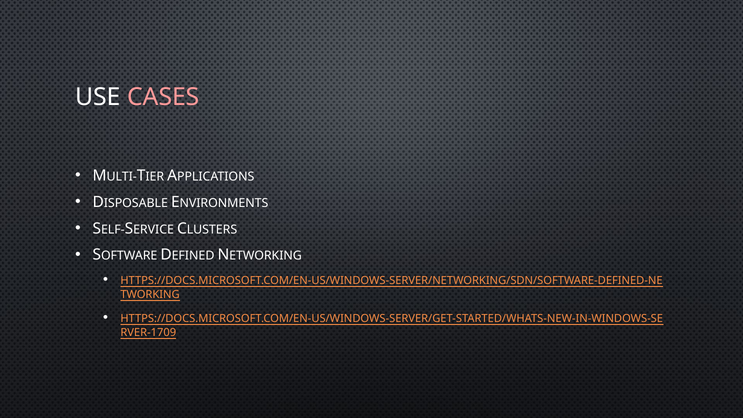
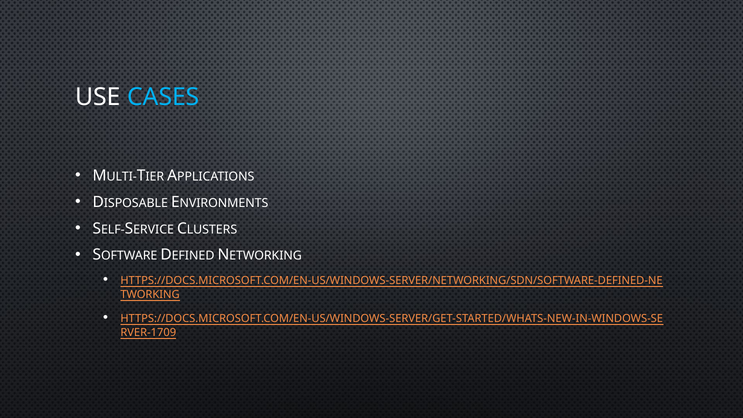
CASES colour: pink -> light blue (163, 97)
